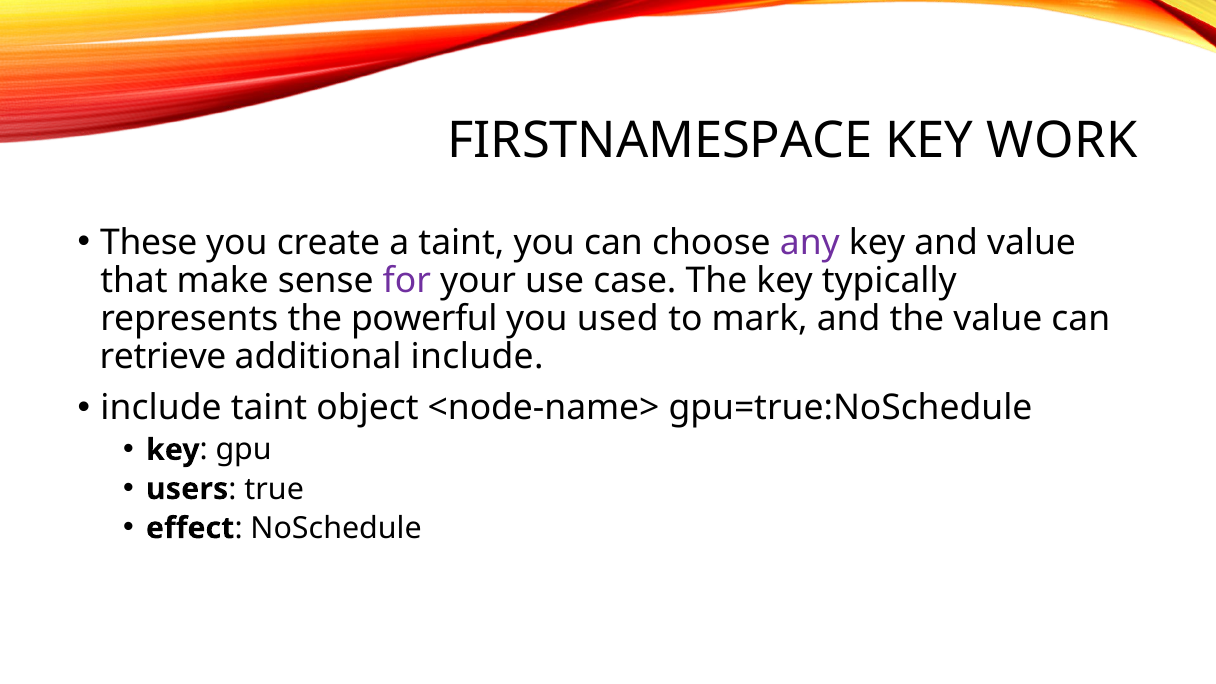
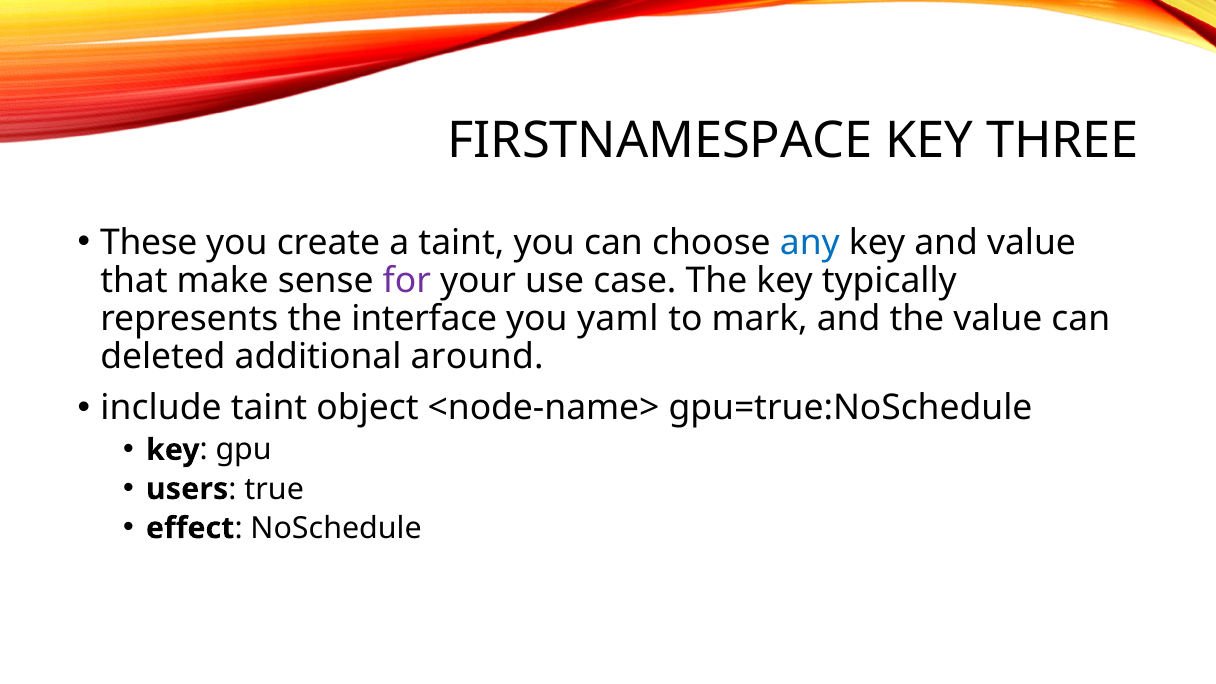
WORK: WORK -> THREE (1063, 140)
any colour: purple -> blue (810, 242)
powerful: powerful -> interface (424, 319)
used: used -> yaml (618, 319)
retrieve: retrieve -> deleted (163, 357)
additional include: include -> around (477, 357)
